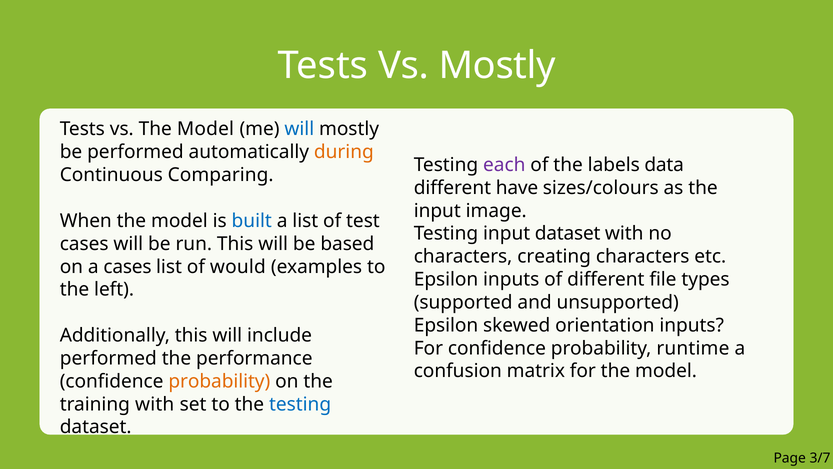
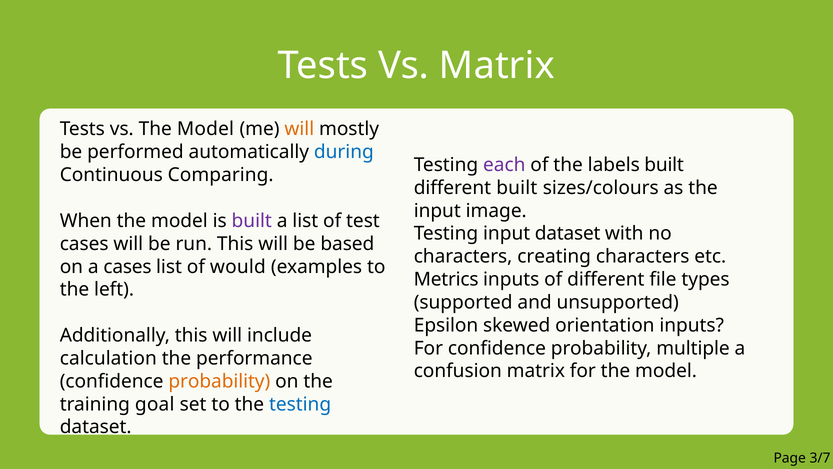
Vs Mostly: Mostly -> Matrix (497, 65)
will colour: blue -> orange (299, 129)
during colour: orange -> blue (344, 152)
labels data: data -> built (664, 165)
different have: have -> built (517, 188)
built colour: blue -> purple (252, 221)
Epsilon: Epsilon -> Metrics (446, 279)
runtime: runtime -> multiple (693, 348)
performed: performed -> calculation (108, 358)
training with: with -> goal (155, 404)
